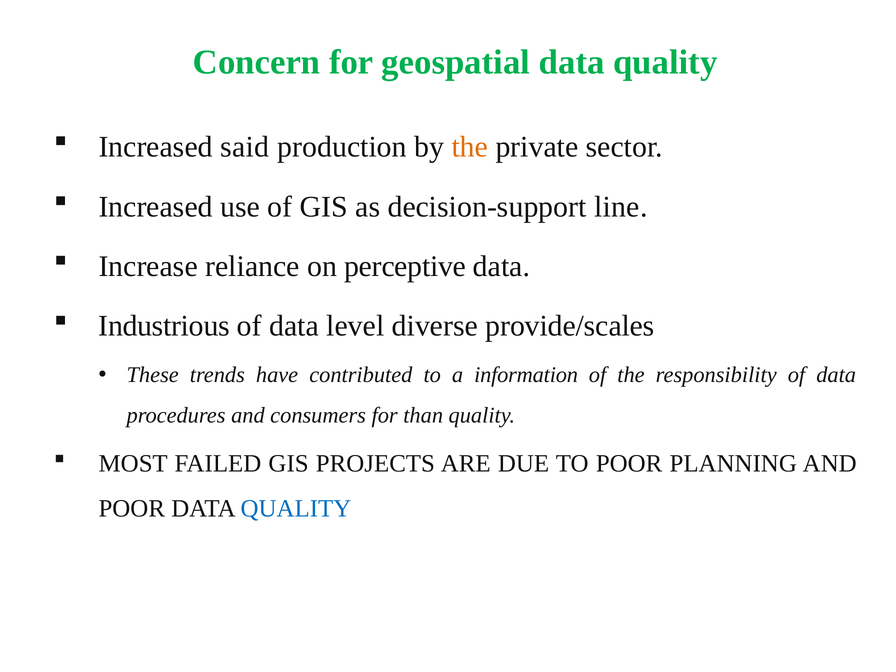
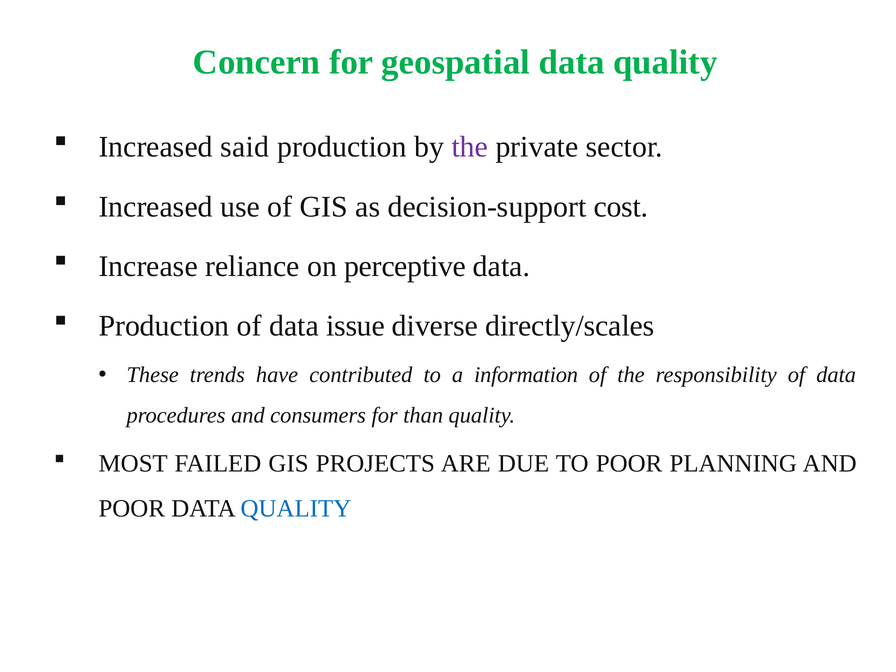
the colour: orange -> purple (470, 147)
line: line -> cost (621, 207)
Industrious: Industrious -> Production (164, 326)
level: level -> issue (355, 326)
provide/scales: provide/scales -> directly/scales (570, 326)
